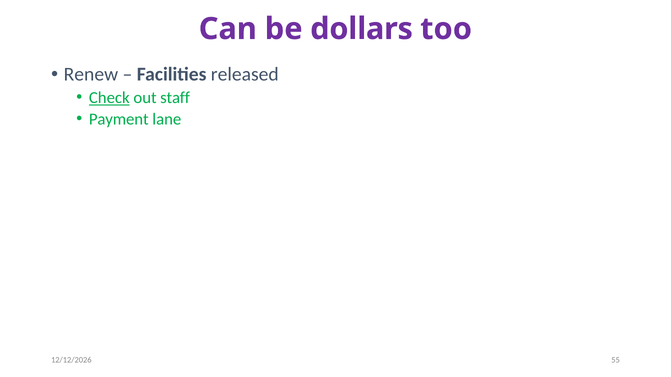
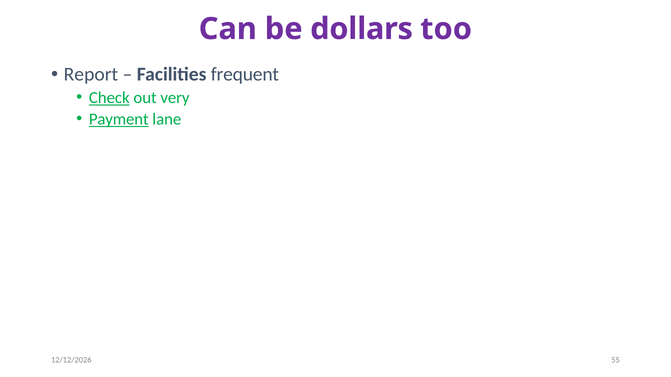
Renew: Renew -> Report (91, 75)
released: released -> frequent (245, 75)
staff: staff -> very (175, 98)
Payment underline: none -> present (119, 119)
